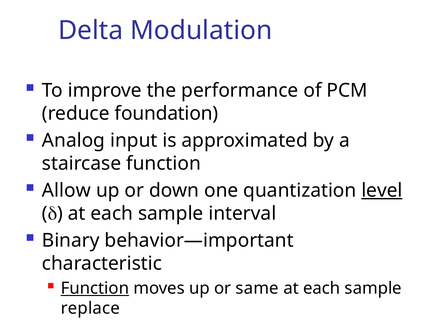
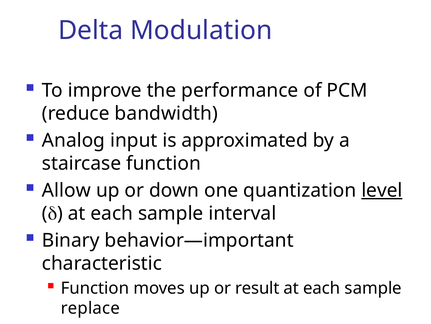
foundation: foundation -> bandwidth (166, 113)
Function underline: present -> none (95, 288)
same: same -> result (257, 288)
